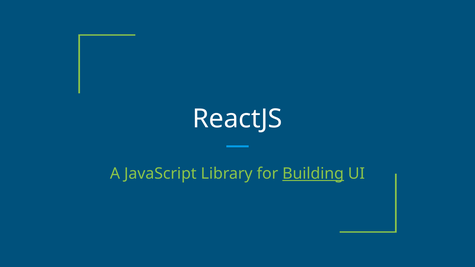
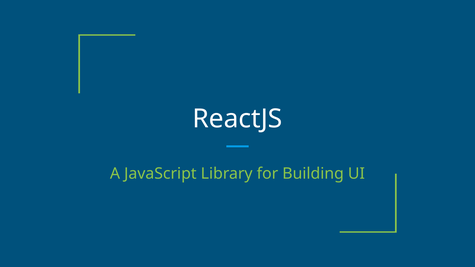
Building underline: present -> none (313, 174)
